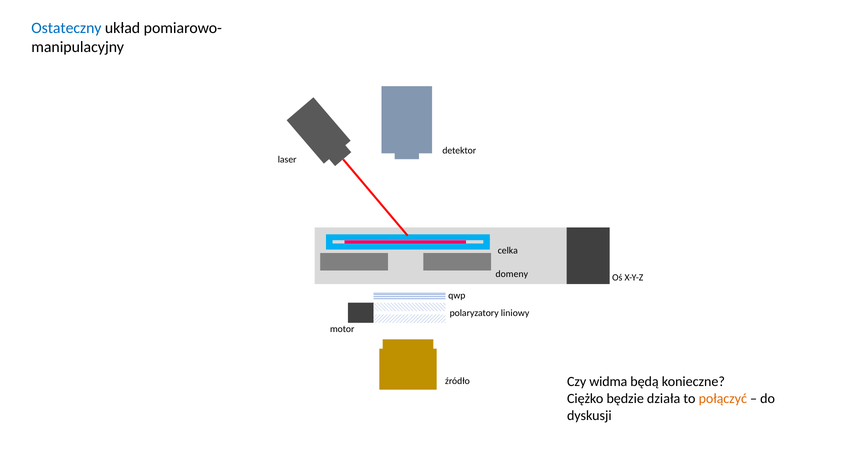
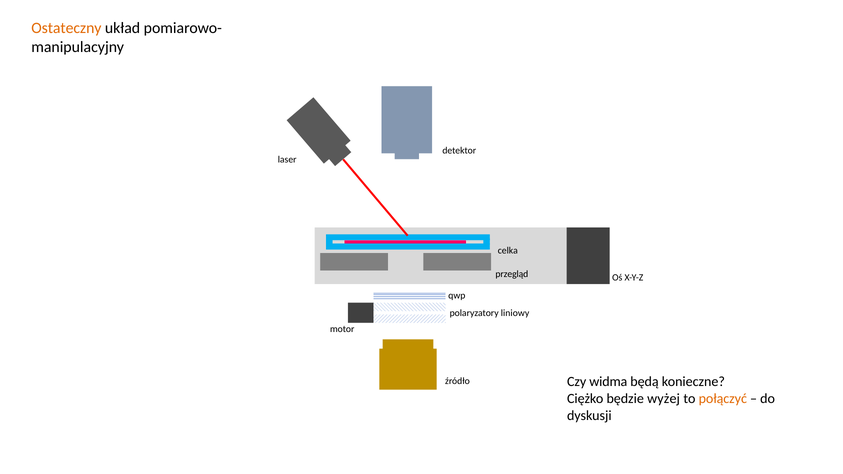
Ostateczny colour: blue -> orange (66, 28)
domeny: domeny -> przegląd (512, 274)
działa: działa -> wyżej (664, 399)
